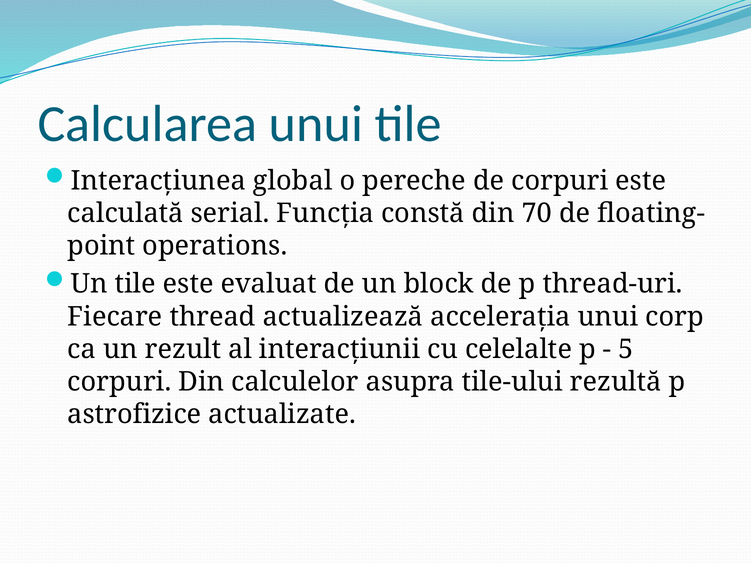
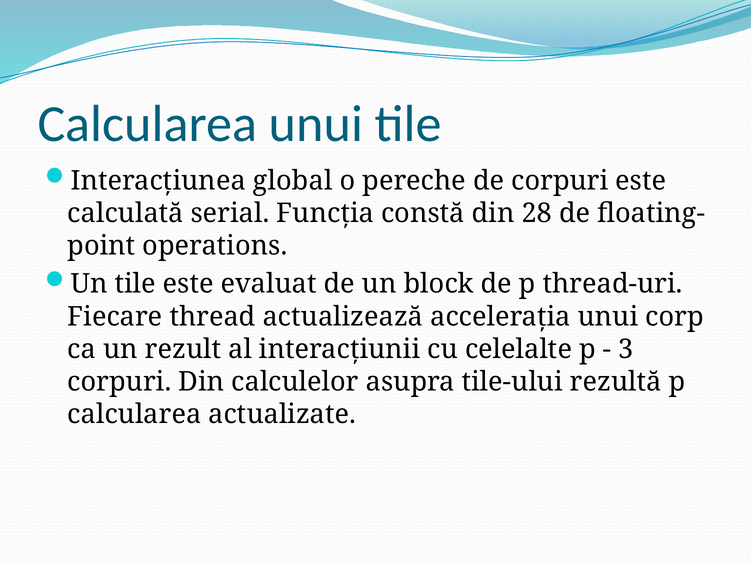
70: 70 -> 28 (537, 213)
5: 5 -> 3 (626, 349)
astrofizice: astrofizice -> calcularea (134, 415)
